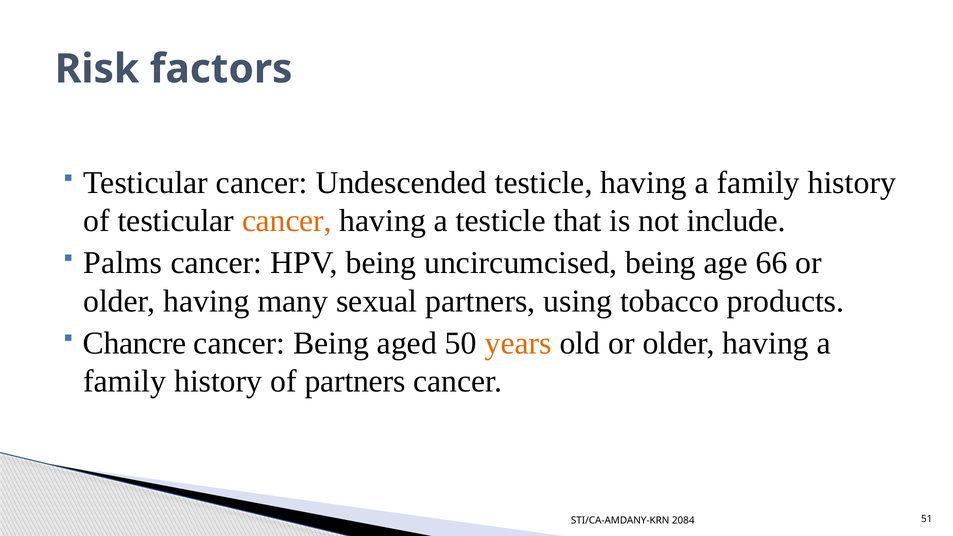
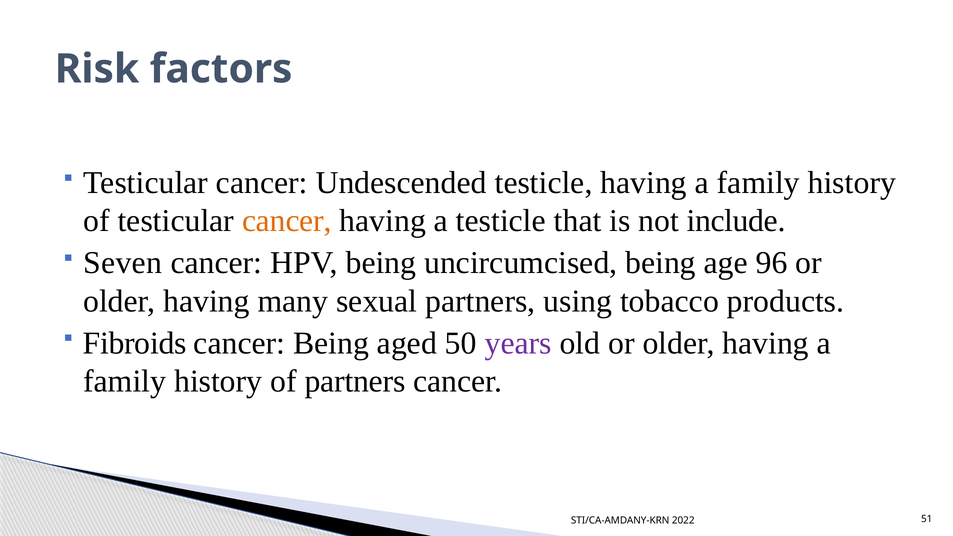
Palms: Palms -> Seven (123, 263)
66: 66 -> 96 (772, 263)
Chancre: Chancre -> Fibroids (135, 343)
years colour: orange -> purple (518, 343)
2084: 2084 -> 2022 (683, 521)
